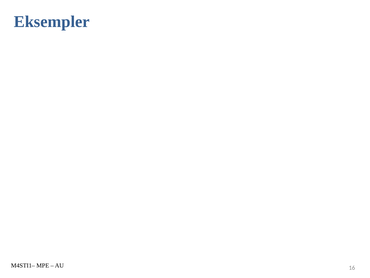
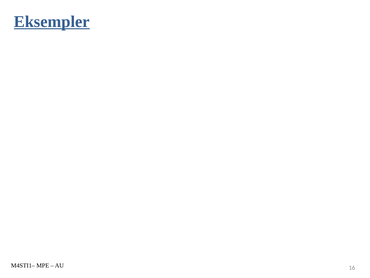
Eksempler underline: none -> present (52, 22)
